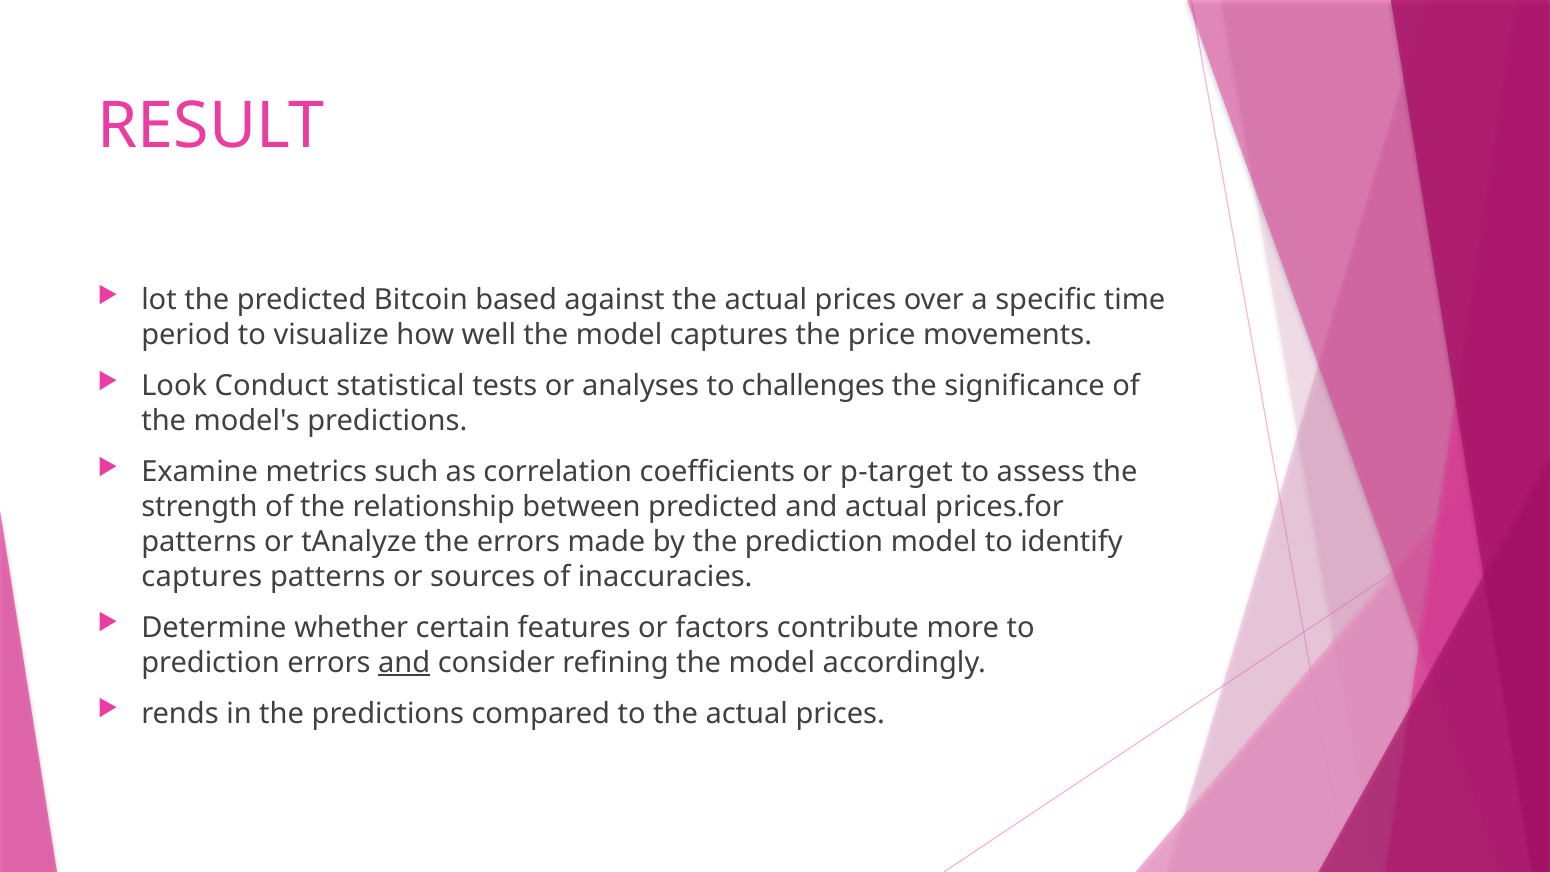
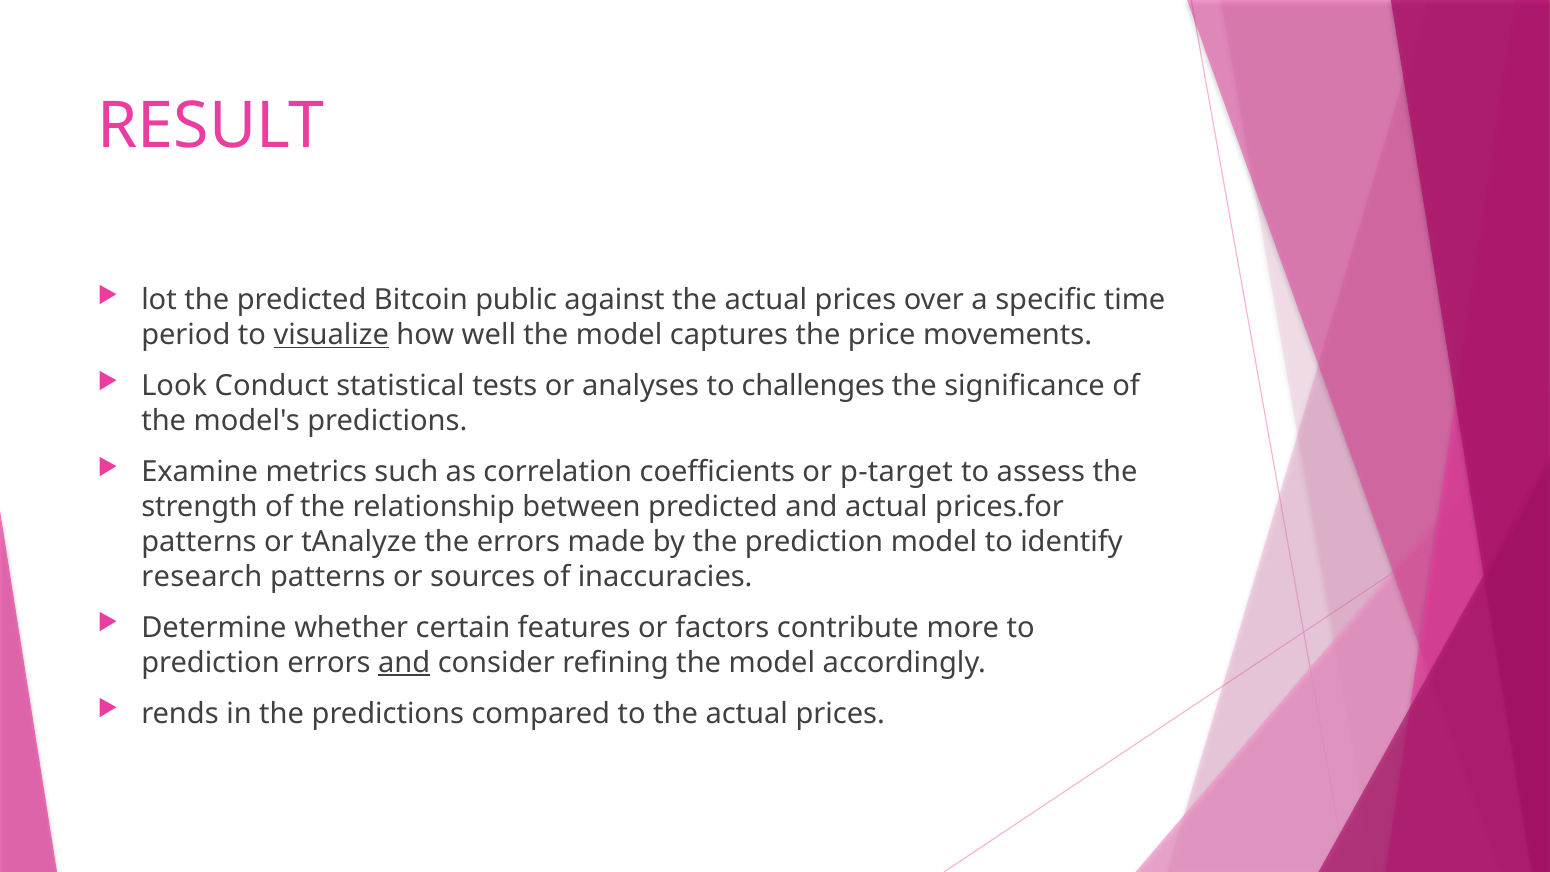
based: based -> public (516, 300)
visualize underline: none -> present (331, 335)
captures: captures -> research (202, 576)
